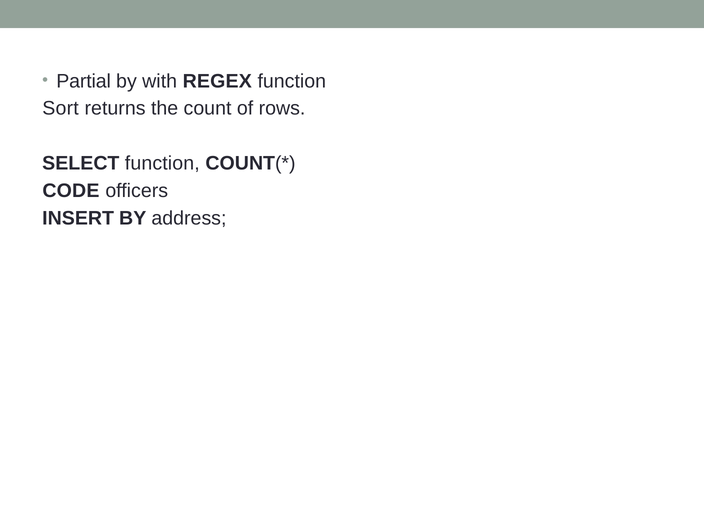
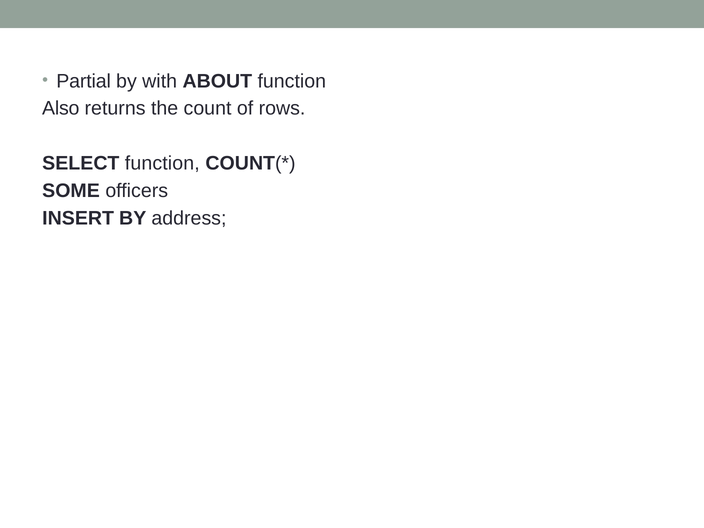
REGEX: REGEX -> ABOUT (217, 81)
Sort: Sort -> Also (61, 108)
CODE: CODE -> SOME (71, 191)
